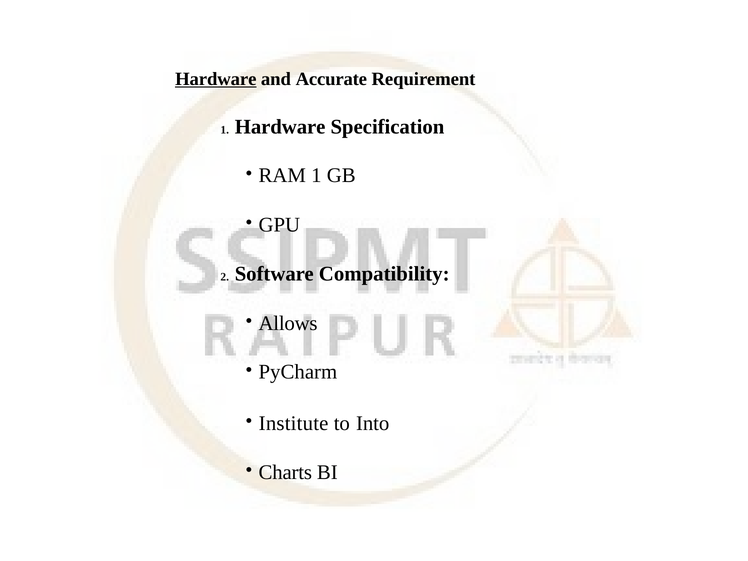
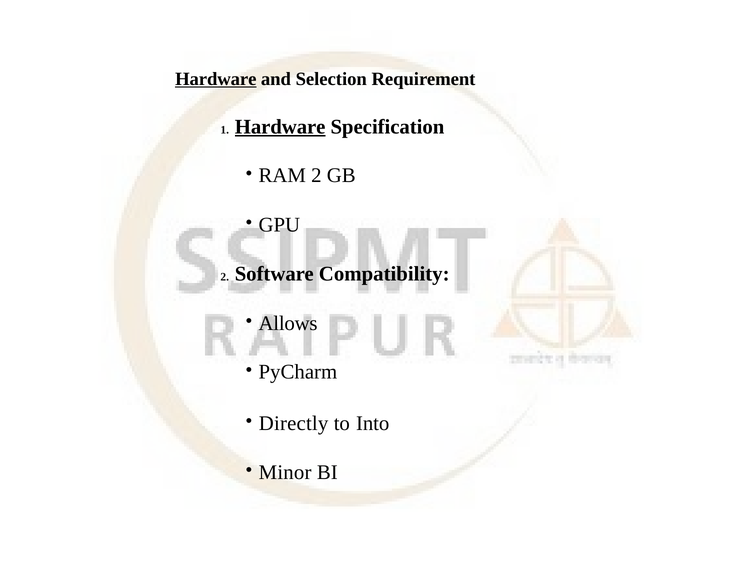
Accurate: Accurate -> Selection (331, 79)
Hardware underline: none -> present (280, 127)
RAM 1: 1 -> 2 (316, 176)
Institute: Institute -> Directly (294, 423)
Charts: Charts -> Minor (285, 472)
